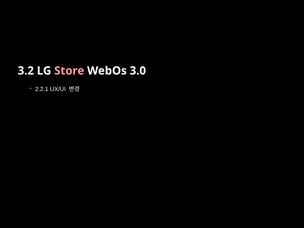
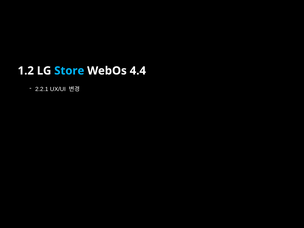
3.2: 3.2 -> 1.2 (26, 71)
Store colour: pink -> light blue (69, 71)
3.0: 3.0 -> 4.4 (138, 71)
